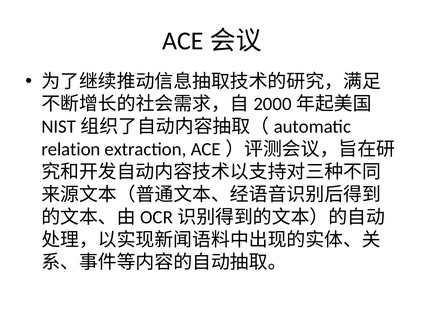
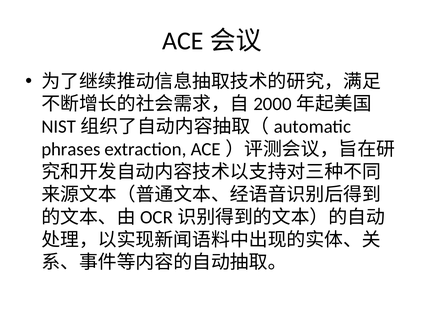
relation: relation -> phrases (71, 149)
